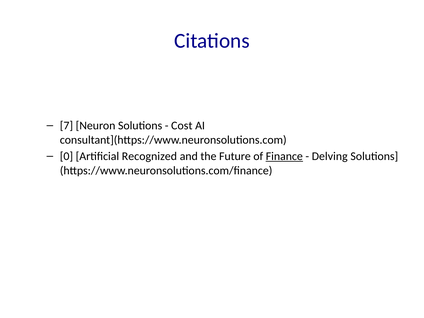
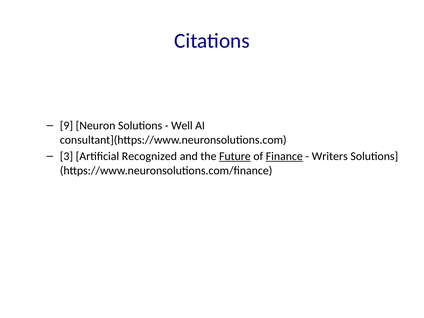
7: 7 -> 9 (66, 126)
Cost: Cost -> Well (182, 126)
0: 0 -> 3 (66, 156)
Future underline: none -> present (235, 156)
Delving: Delving -> Writers (330, 156)
